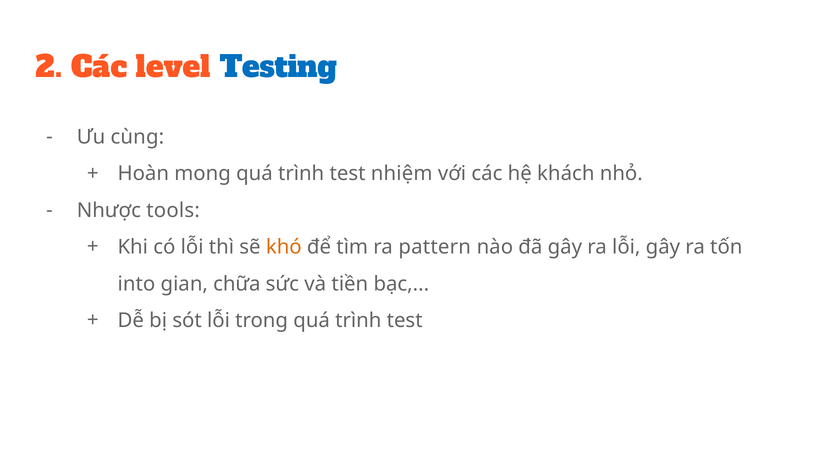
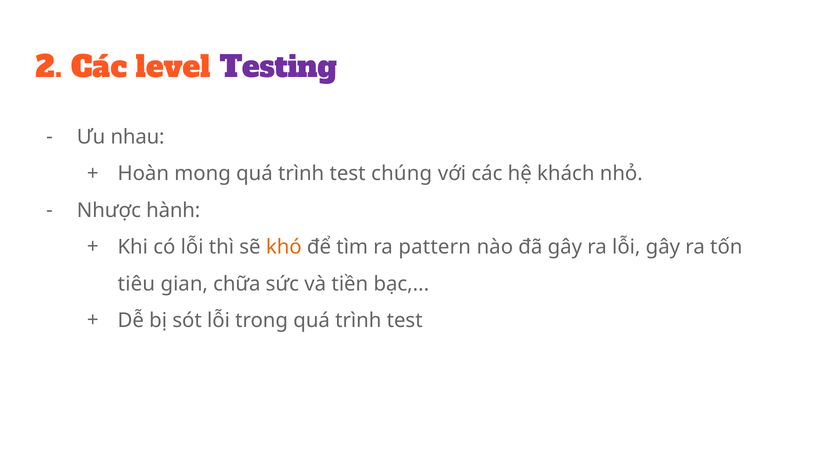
Testing colour: blue -> purple (278, 68)
cùng: cùng -> nhau (138, 137)
nhiệm: nhiệm -> chúng (402, 174)
tools: tools -> hành (173, 210)
into: into -> tiêu (136, 284)
